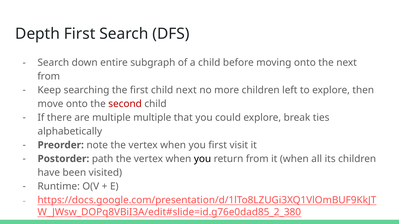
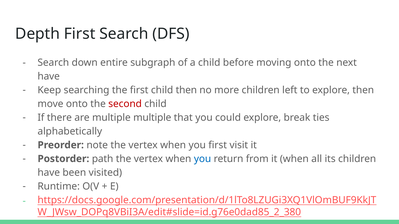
from: from -> have (49, 77)
child next: next -> then (186, 90)
you colour: black -> blue (203, 159)
